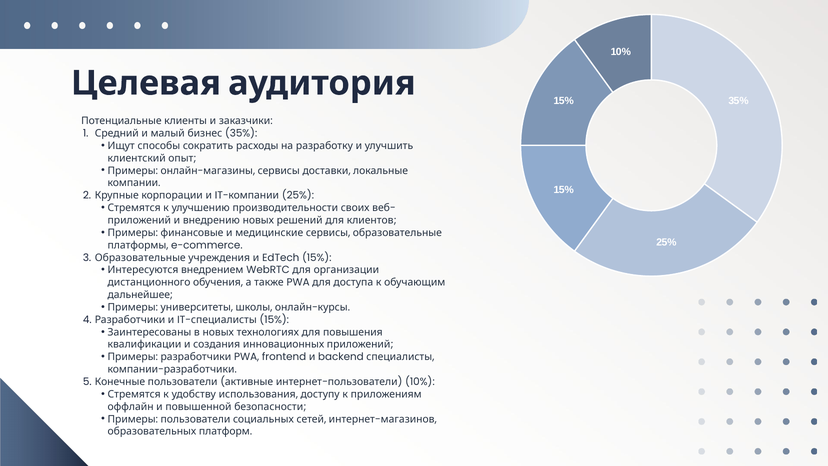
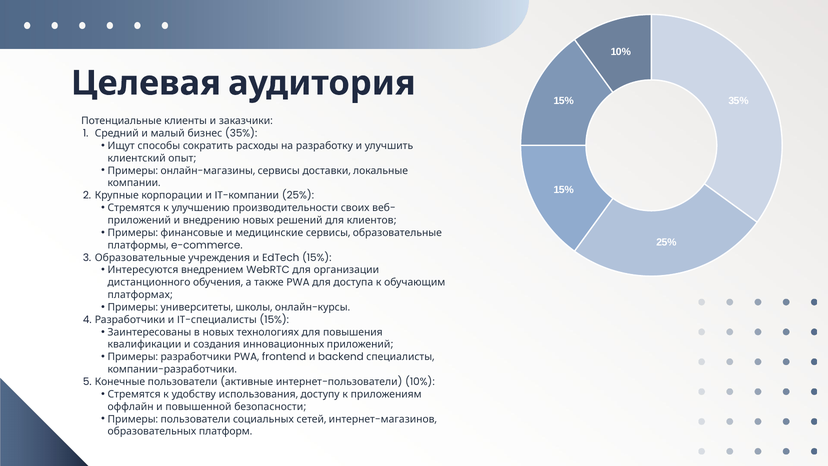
дальнейшее: дальнейшее -> платформах (139, 295)
